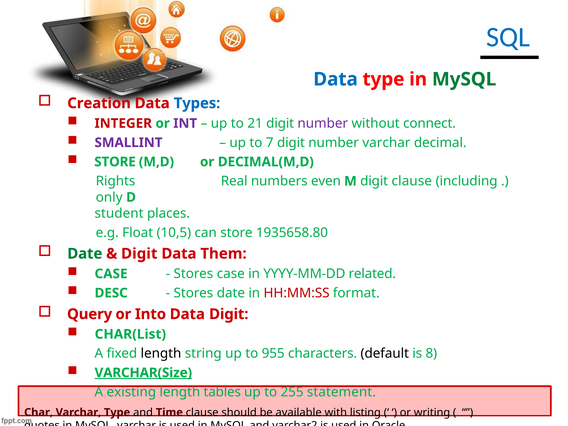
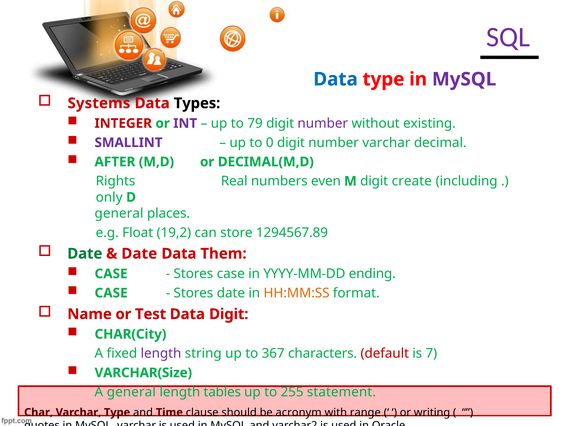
SQL colour: blue -> purple (508, 37)
MySQL colour: green -> purple (464, 79)
Creation: Creation -> Systems (99, 103)
Types colour: blue -> black (197, 103)
21: 21 -> 79 (255, 123)
connect: connect -> existing (429, 123)
7: 7 -> 0 (270, 143)
STORE: STORE -> AFTER (115, 162)
digit clause: clause -> create (412, 181)
student: student -> general (119, 213)
10,5: 10,5 -> 19,2 (174, 233)
1935658.80: 1935658.80 -> 1294567.89 (292, 233)
Digit: Digit -> Date (139, 254)
related: related -> ending (372, 274)
DESC: DESC -> CASE (111, 293)
HH:MM:SS colour: red -> orange (297, 293)
Query: Query -> Name (90, 314)
Into: Into -> Test (151, 314)
CHAR(List: CHAR(List -> CHAR(City (130, 334)
length colour: black -> purple (161, 354)
955: 955 -> 367 (273, 354)
default colour: black -> red (385, 354)
8: 8 -> 7 (431, 354)
VARCHAR(Size underline: present -> none (143, 373)
A existing: existing -> general (131, 392)
available: available -> acronym (299, 412)
listing: listing -> range (365, 412)
